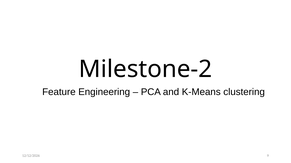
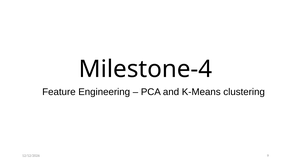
Milestone-2: Milestone-2 -> Milestone-4 (145, 69)
